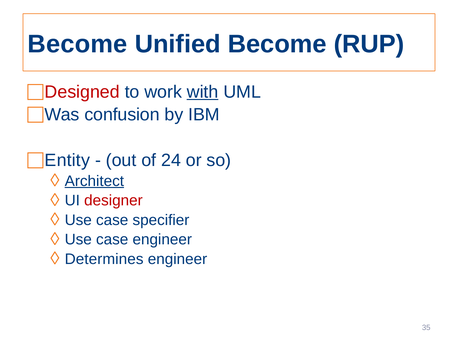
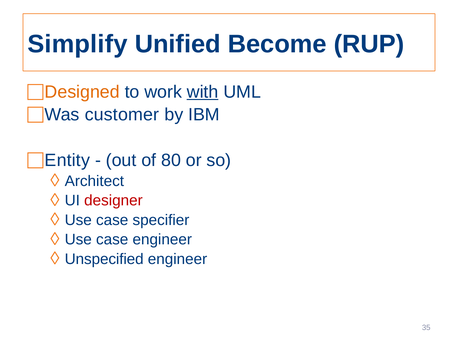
Become: Become -> Simplify (77, 44)
Designed colour: red -> orange (82, 92)
confusion: confusion -> customer (122, 115)
24: 24 -> 80 (171, 160)
Architect underline: present -> none (94, 181)
Determines: Determines -> Unspecified (104, 259)
